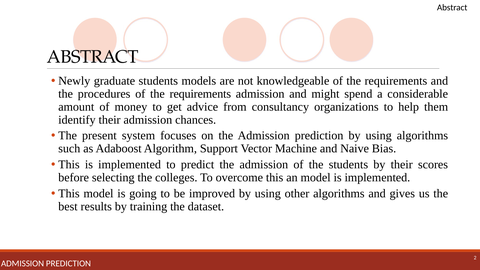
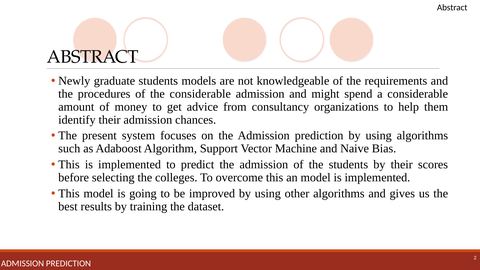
procedures of the requirements: requirements -> considerable (200, 94)
